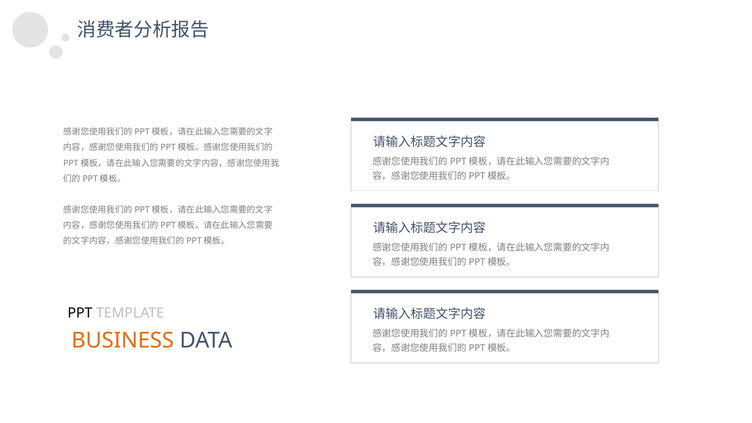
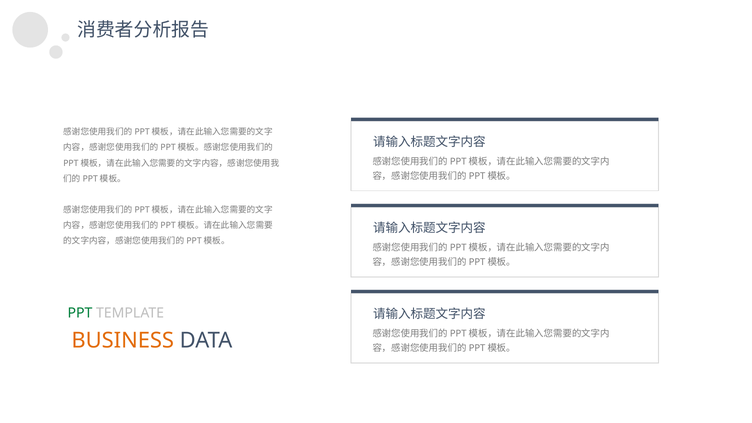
PPT colour: black -> green (80, 313)
